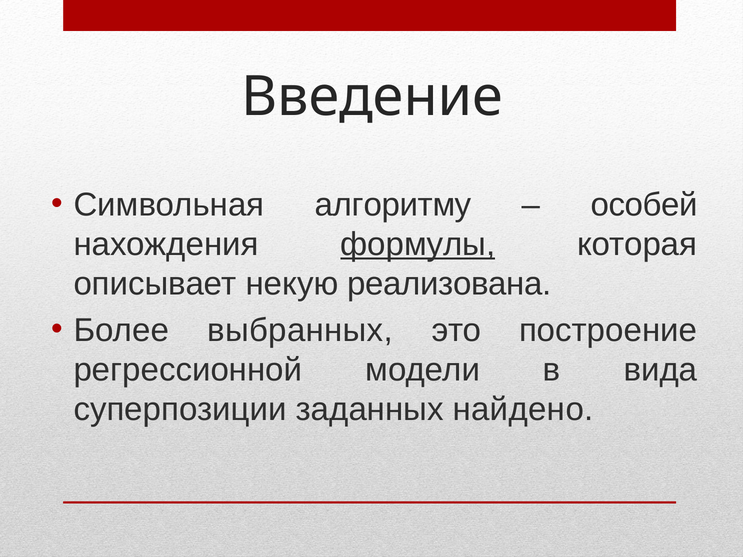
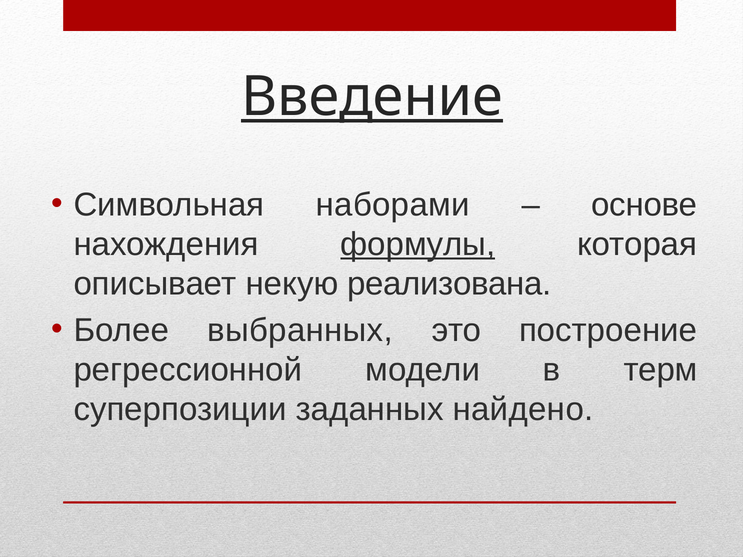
Введение underline: none -> present (372, 97)
алгоритму: алгоритму -> наборами (393, 205)
особей: особей -> основе (644, 205)
вида: вида -> терм (660, 370)
